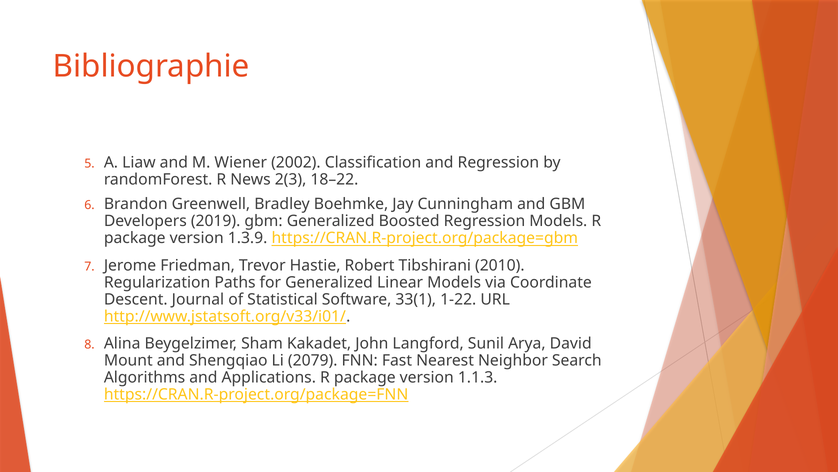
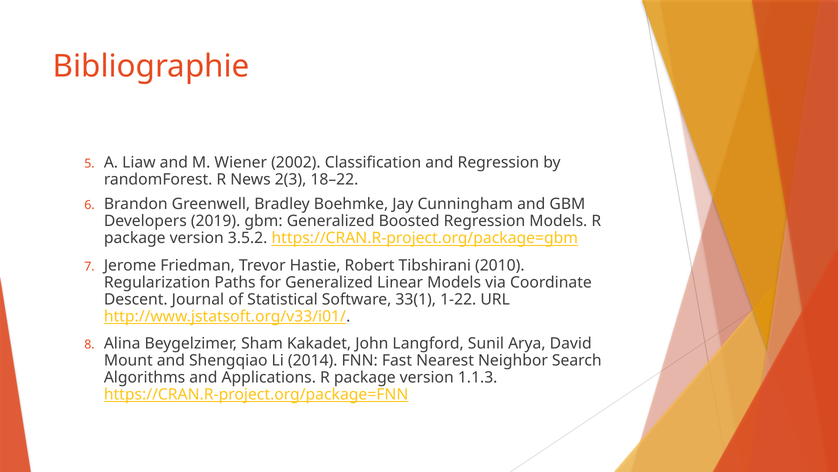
1.3.9: 1.3.9 -> 3.5.2 (248, 238)
2079: 2079 -> 2014 (313, 360)
